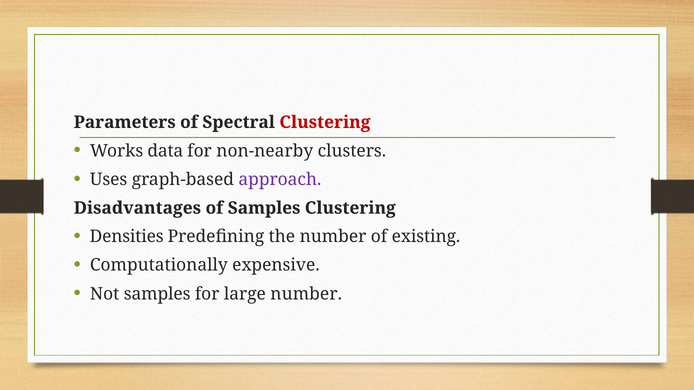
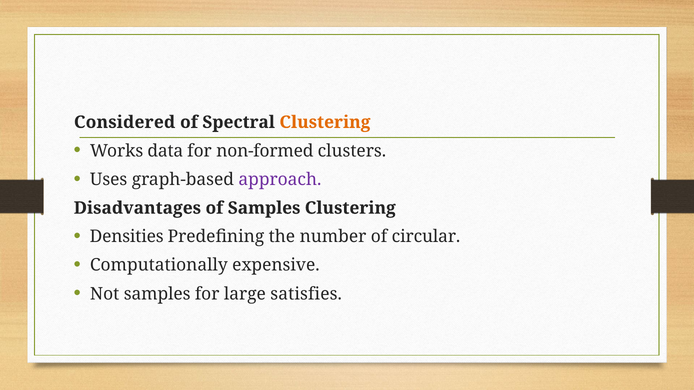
Parameters: Parameters -> Considered (125, 122)
Clustering colour: red -> orange (325, 122)
non-nearby: non-nearby -> non-formed (265, 151)
existing: existing -> circular (426, 237)
large number: number -> satisfies (306, 294)
